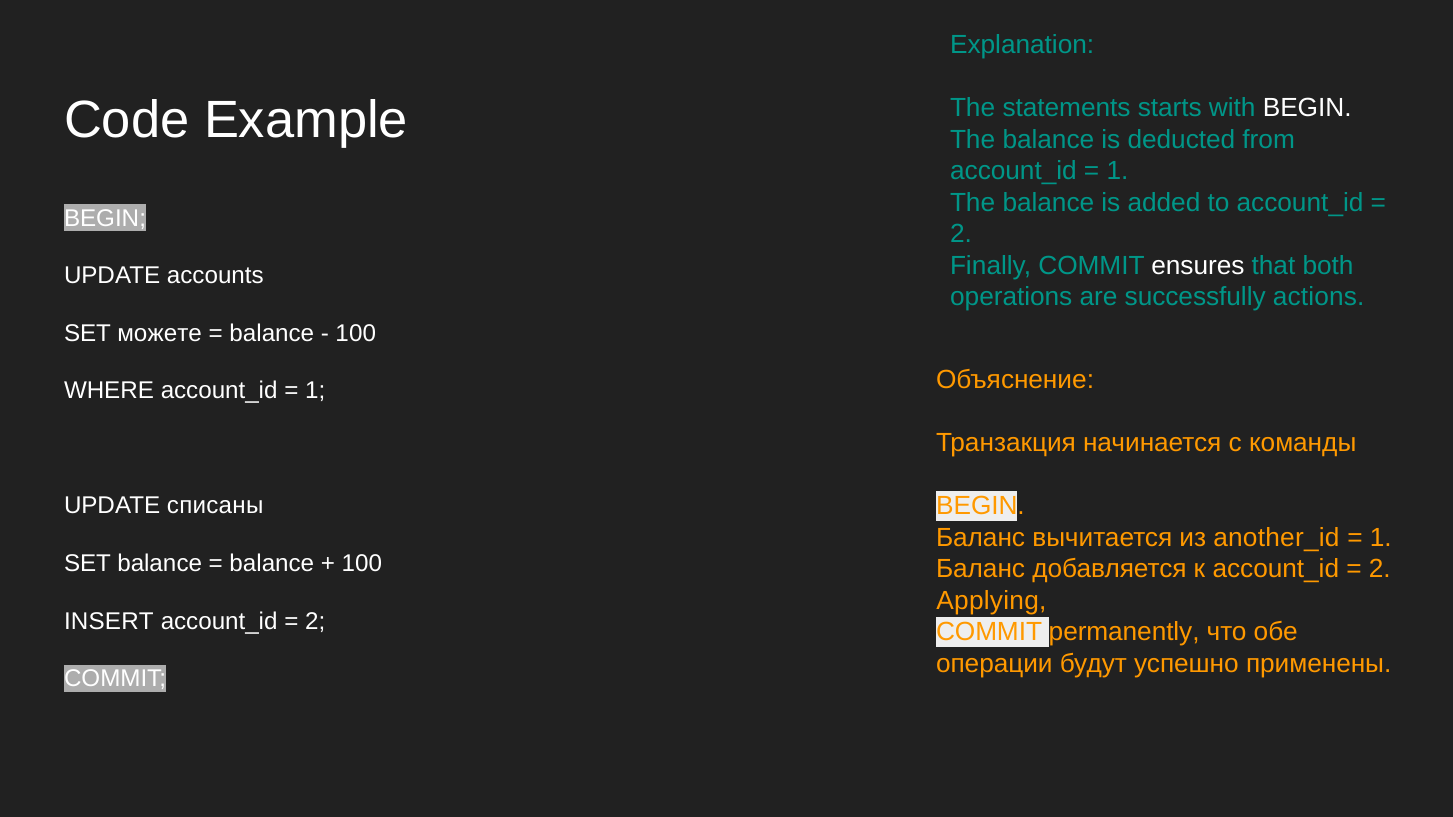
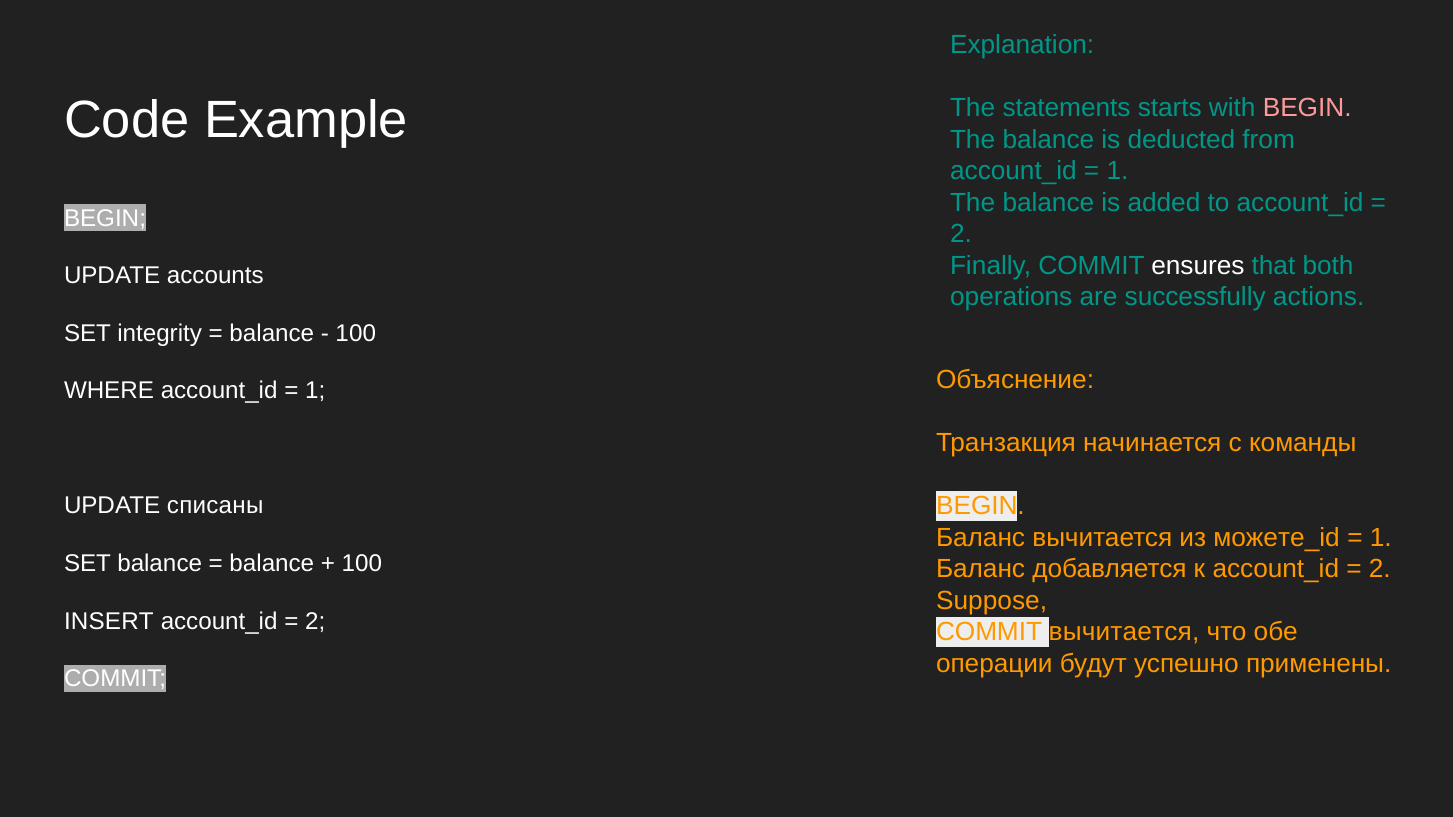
BEGIN colour: white -> pink (1307, 108)
можете: можете -> integrity (160, 333)
another_id: another_id -> можете_id (1277, 538)
Applying: Applying -> Suppose (992, 601)
COMMIT permanently: permanently -> вычитается (1124, 633)
